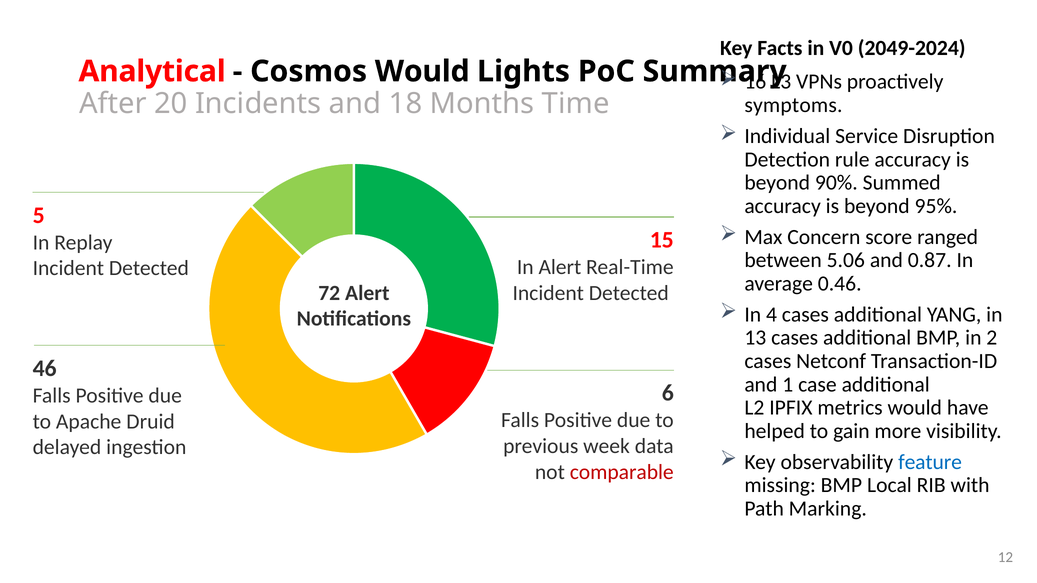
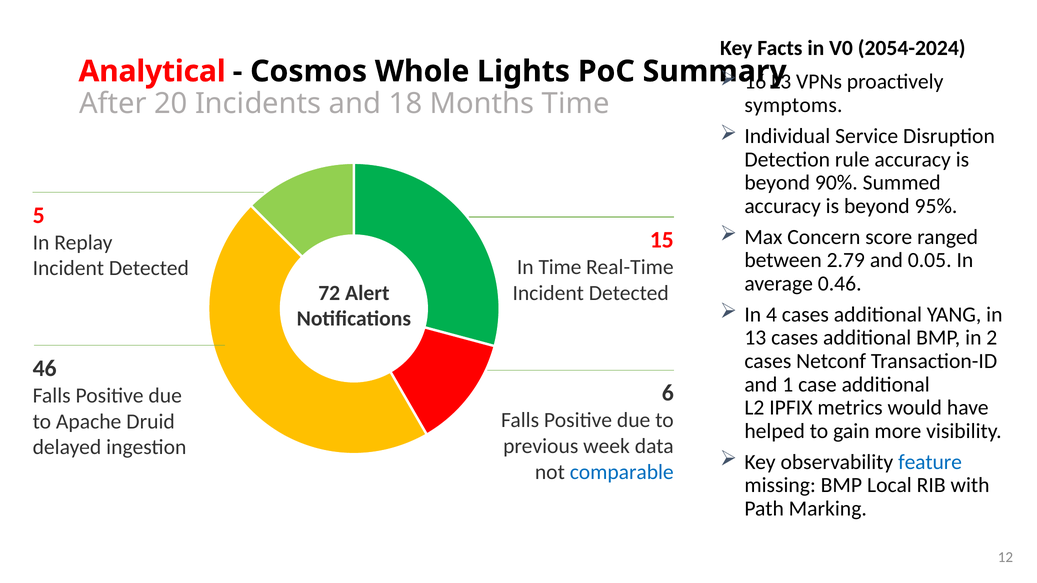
2049-2024: 2049-2024 -> 2054-2024 (912, 48)
Cosmos Would: Would -> Whole (422, 71)
5.06: 5.06 -> 2.79 (846, 260)
0.87: 0.87 -> 0.05 (930, 260)
In Alert: Alert -> Time (560, 267)
comparable colour: red -> blue (622, 472)
